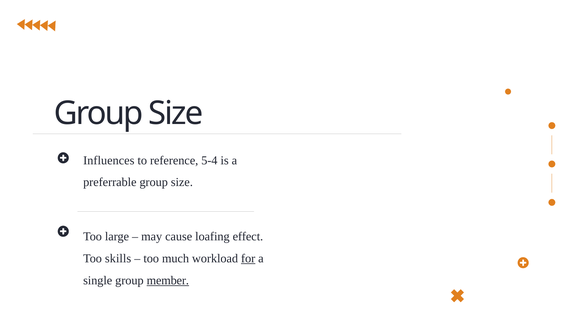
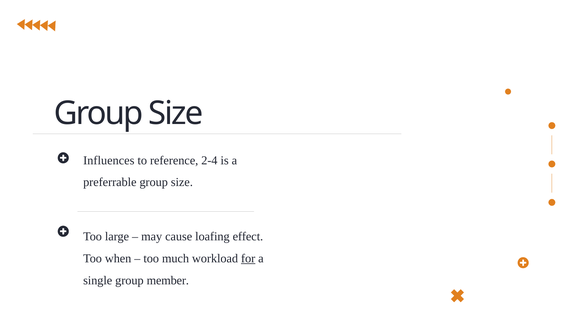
5-4: 5-4 -> 2-4 (209, 160)
skills: skills -> when (118, 258)
member underline: present -> none (168, 280)
